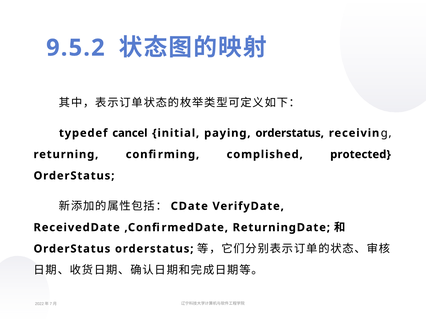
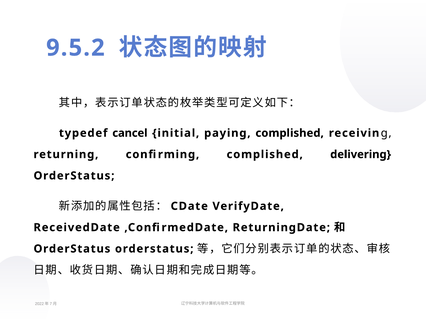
paying orderstatus: orderstatus -> complished (290, 133)
protected: protected -> delivering (361, 154)
